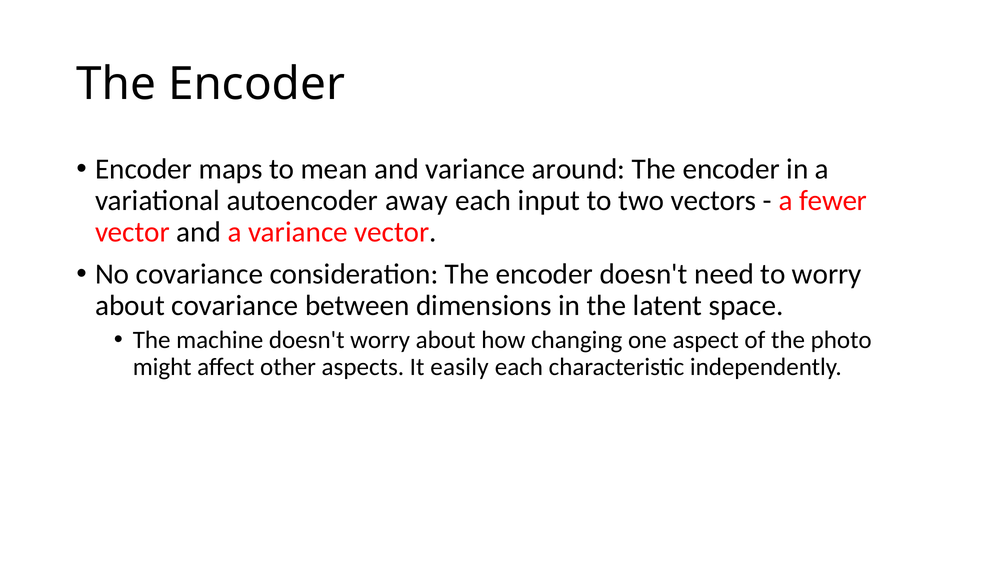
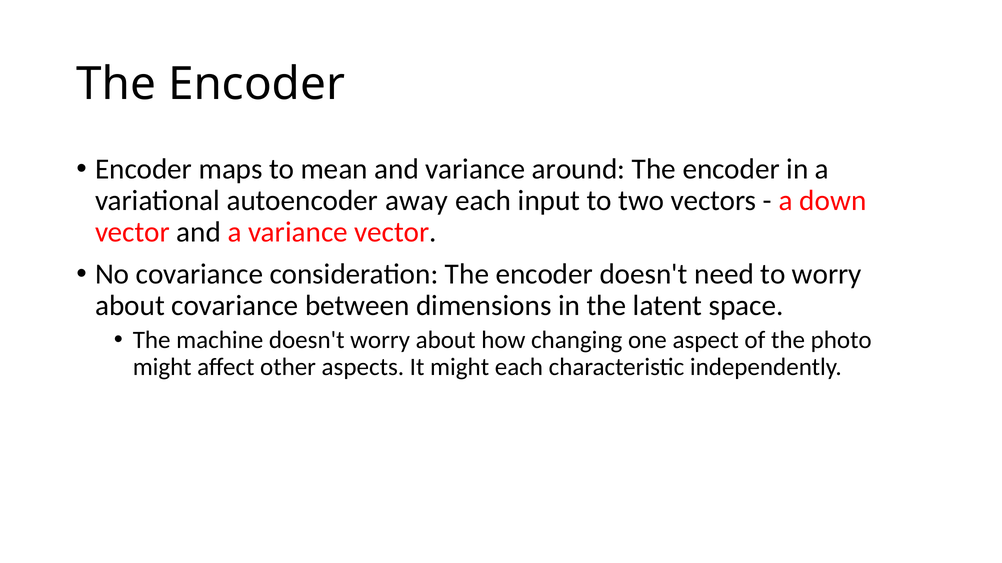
fewer: fewer -> down (833, 201)
It easily: easily -> might (460, 367)
